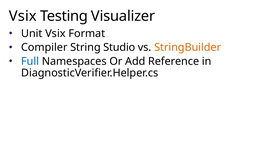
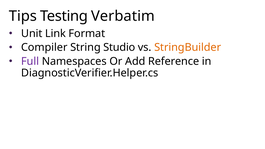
Vsix: Vsix -> Tips (23, 16)
Visualizer: Visualizer -> Verbatim (123, 16)
Unit Vsix: Vsix -> Link (55, 34)
Full colour: blue -> purple (30, 61)
